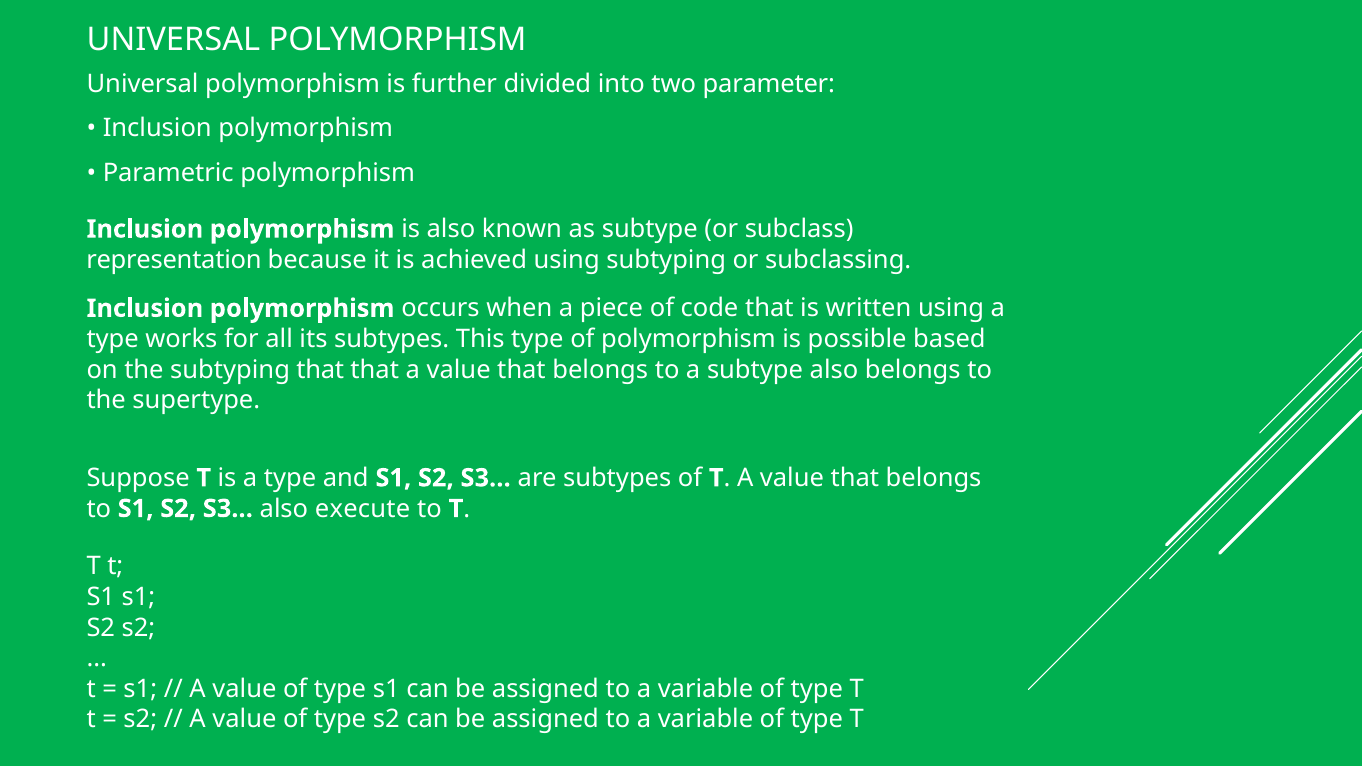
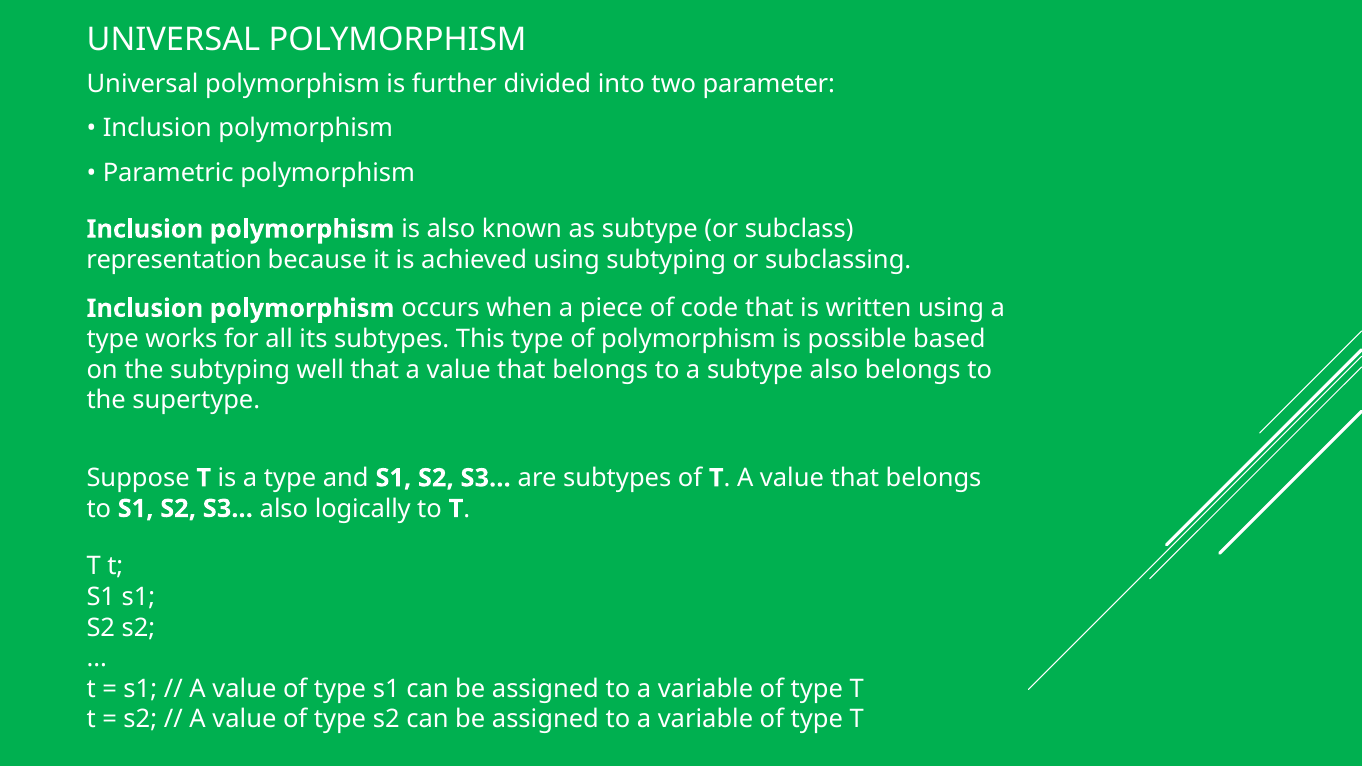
subtyping that: that -> well (320, 370)
execute: execute -> logically (363, 509)
